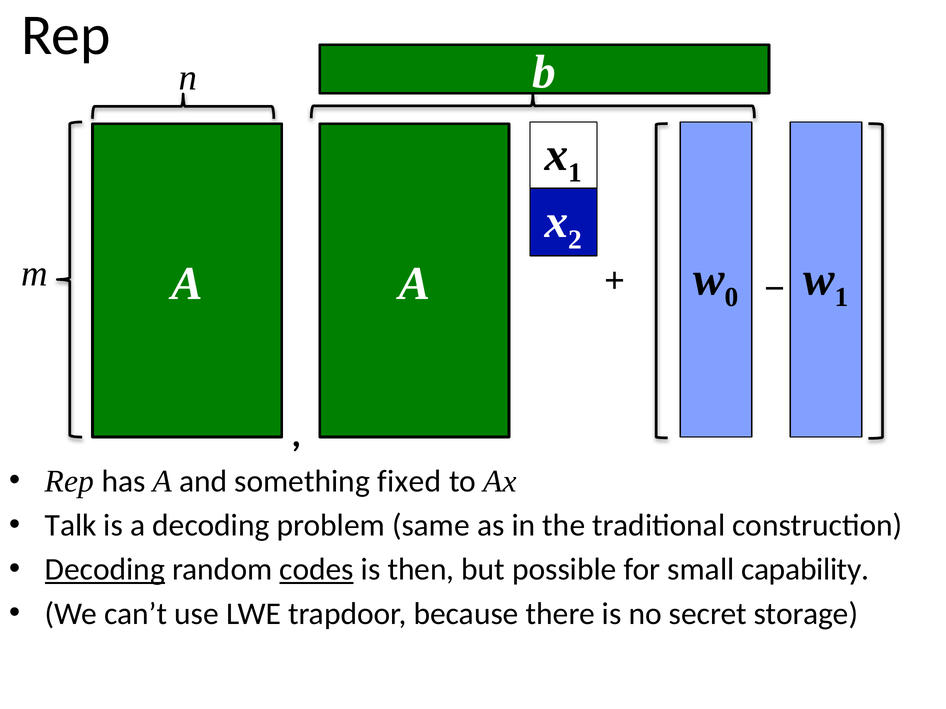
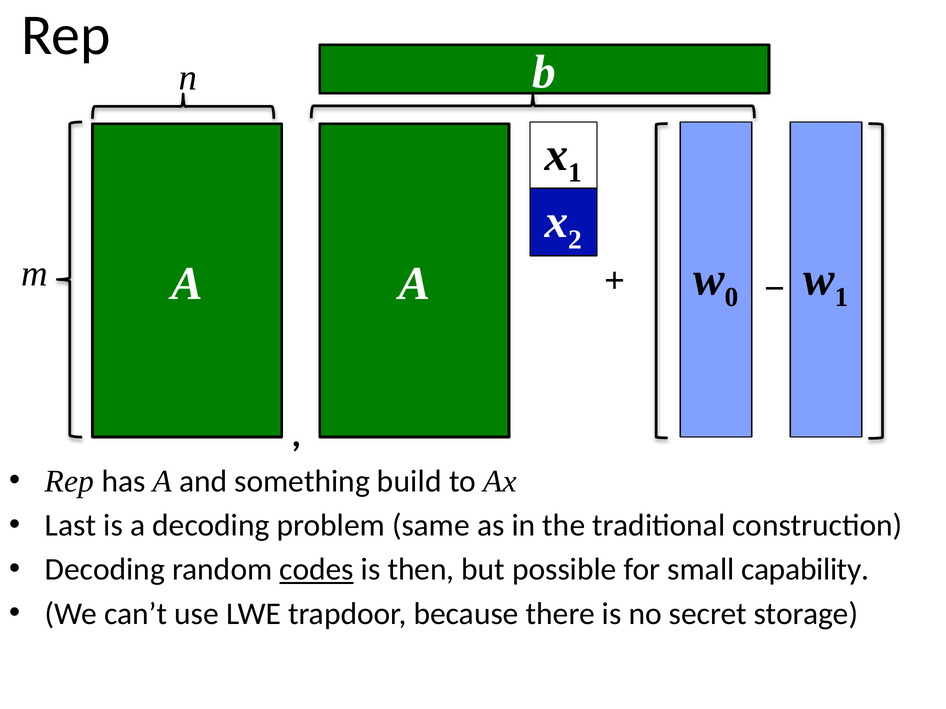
fixed: fixed -> build (409, 482)
Talk: Talk -> Last (71, 526)
Decoding underline: present -> none (105, 570)
